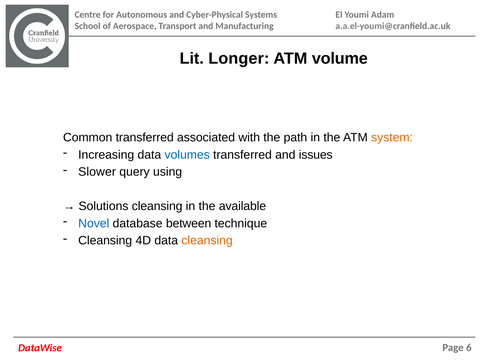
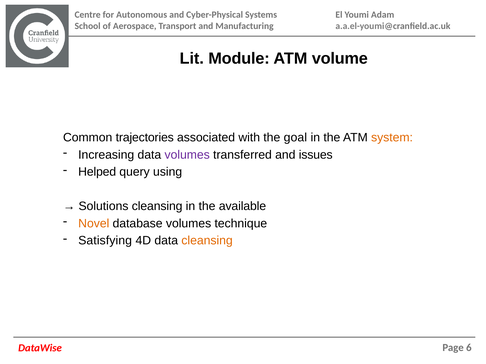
Longer: Longer -> Module (239, 59)
Common transferred: transferred -> trajectories (145, 138)
path: path -> goal (295, 138)
volumes colour: blue -> purple (187, 155)
Slower: Slower -> Helped (97, 172)
Novel colour: blue -> orange (94, 224)
database between: between -> volumes (189, 224)
Cleansing: Cleansing -> Satisfying (105, 241)
